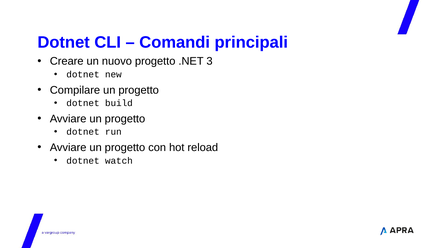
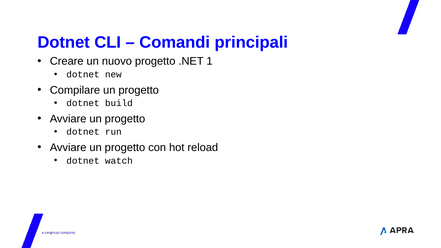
3: 3 -> 1 (209, 61)
